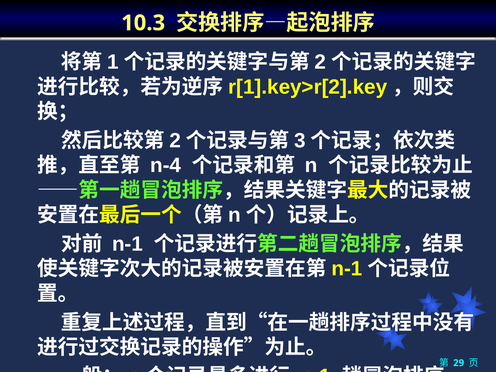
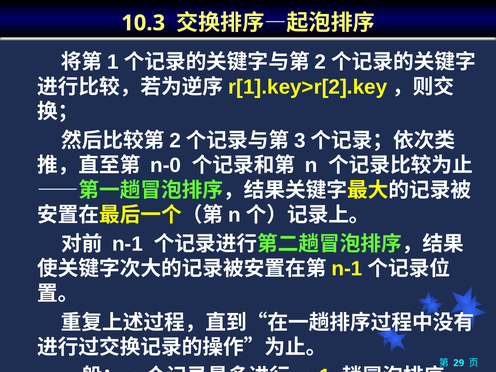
n-4: n-4 -> n-0 (166, 165)
